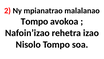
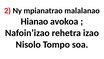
Tompo: Tompo -> Hianao (34, 21)
